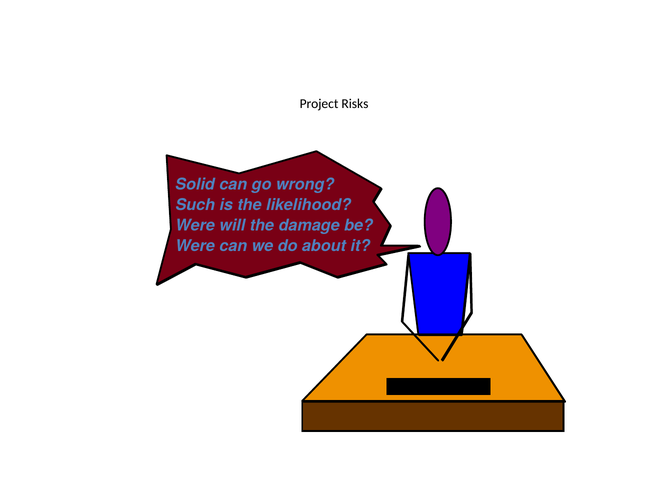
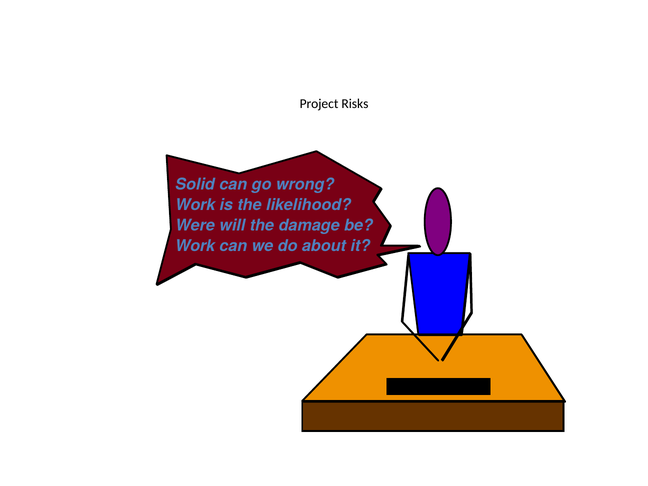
Such: Such -> Work (195, 205)
Were: Were -> Work (195, 246)
